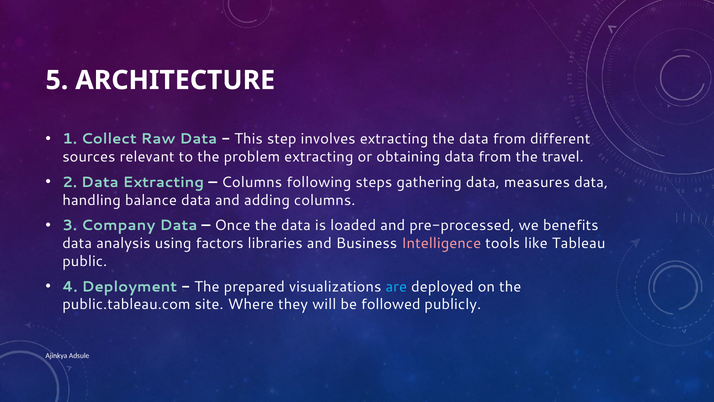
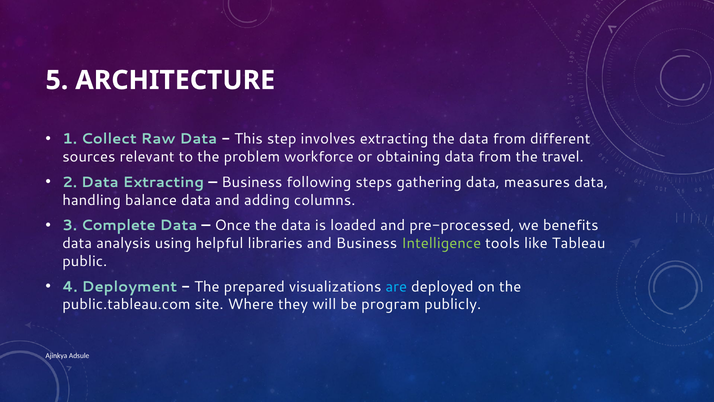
problem extracting: extracting -> workforce (319, 157)
Columns: Columns -> Business (252, 182)
Company: Company -> Complete (118, 225)
factors: factors -> helpful (220, 243)
Intelligence colour: pink -> light green (441, 243)
followed: followed -> program (391, 304)
